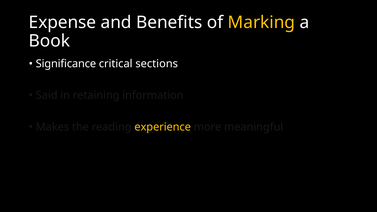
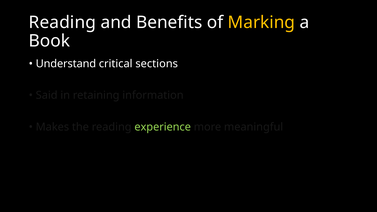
Expense: Expense -> Reading (62, 22)
Significance: Significance -> Understand (66, 64)
experience colour: yellow -> light green (163, 127)
